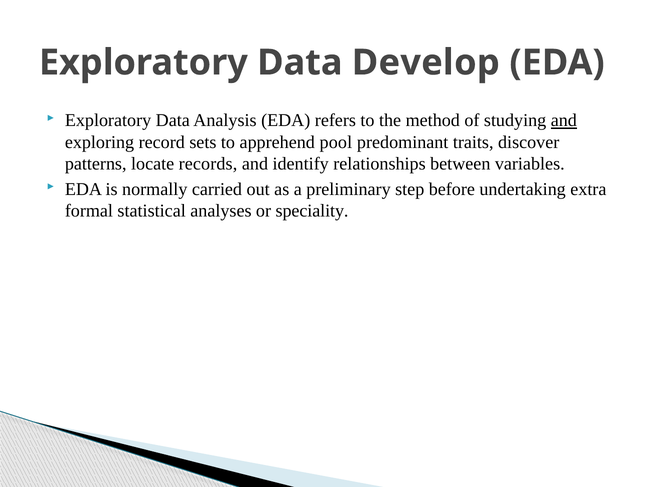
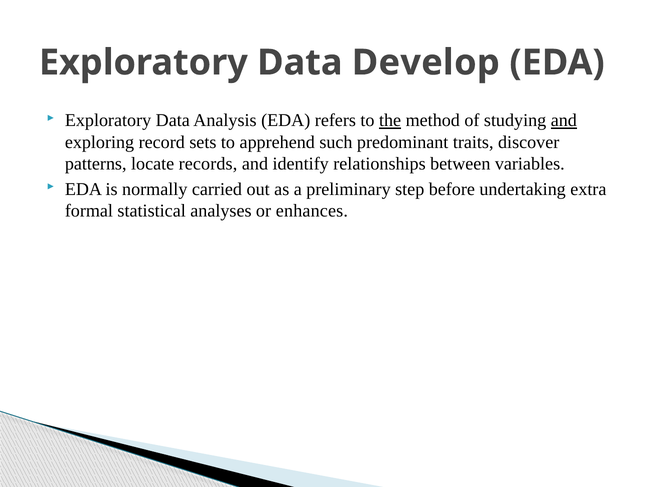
the underline: none -> present (390, 121)
pool: pool -> such (336, 142)
speciality: speciality -> enhances (312, 211)
